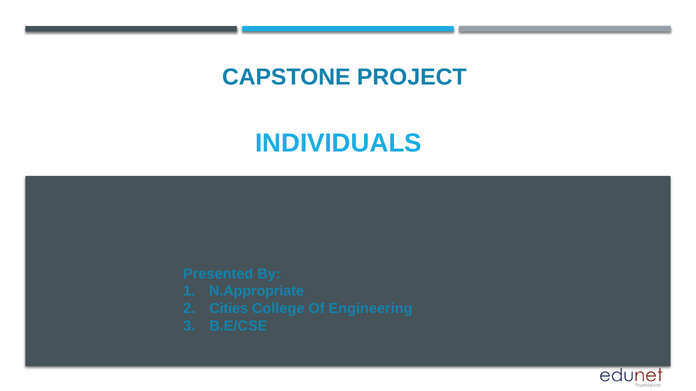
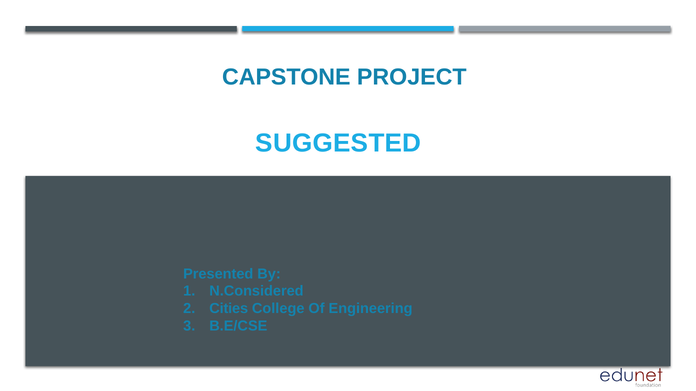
INDIVIDUALS: INDIVIDUALS -> SUGGESTED (338, 143)
N.Appropriate: N.Appropriate -> N.Considered (256, 292)
